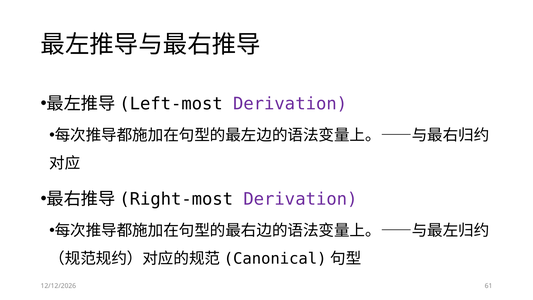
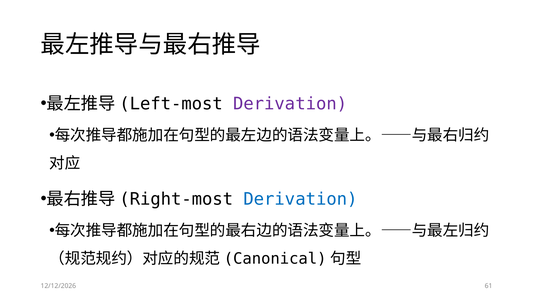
Derivation colour: purple -> blue (301, 199)
